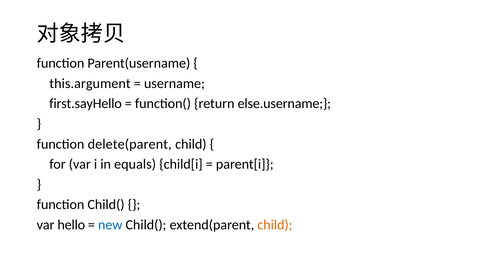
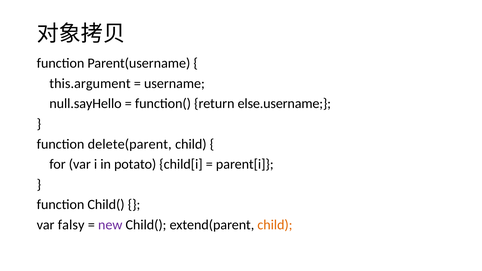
first.sayHello: first.sayHello -> null.sayHello (86, 104)
equals: equals -> potato (135, 164)
hello: hello -> falsy (71, 225)
new colour: blue -> purple (110, 225)
